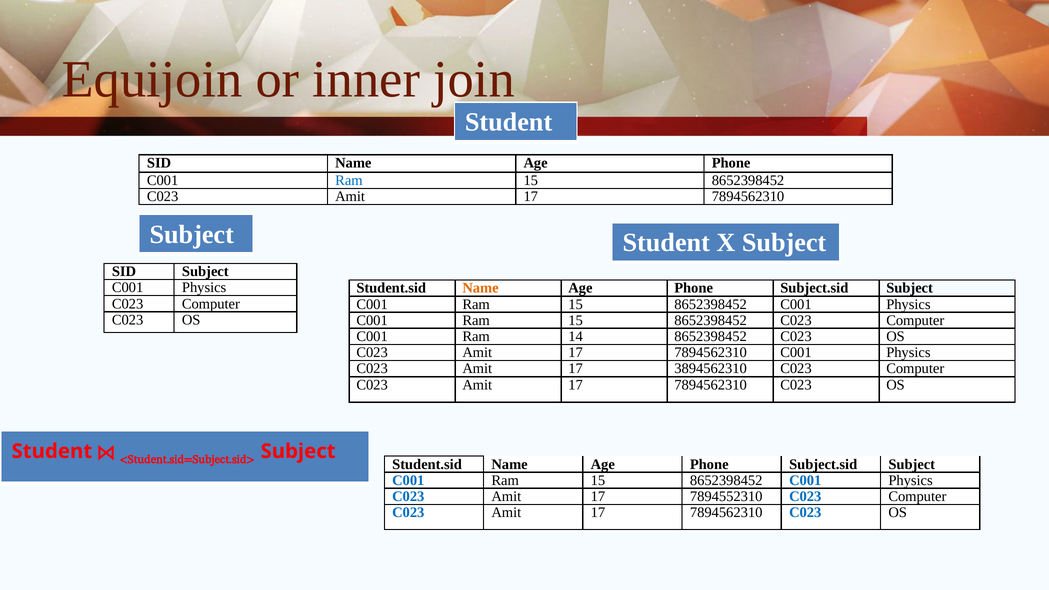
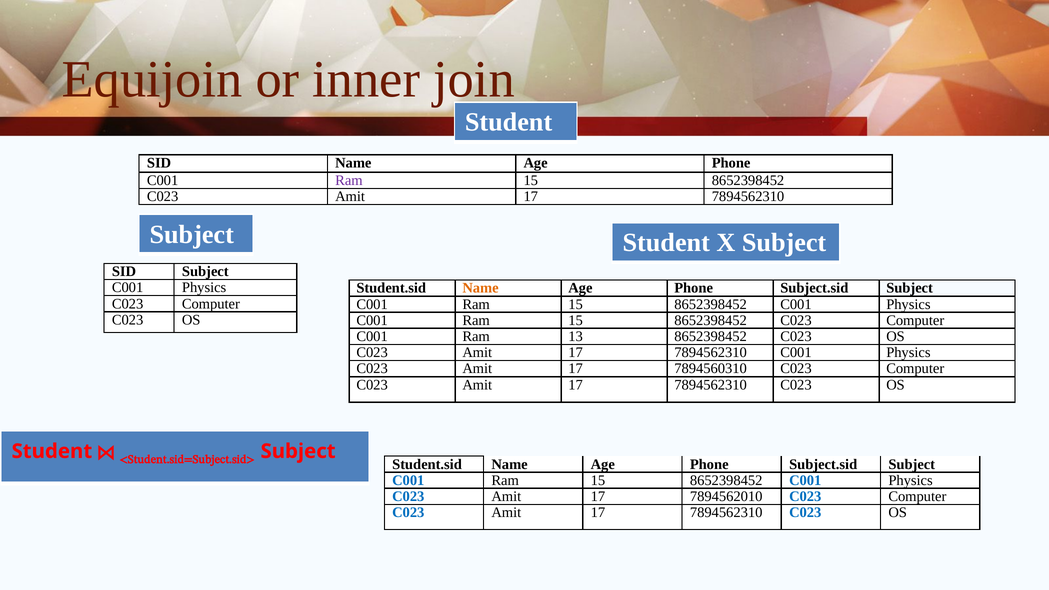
Ram colour: blue -> purple (349, 180)
14: 14 -> 13 (576, 337)
3894562310: 3894562310 -> 7894560310 (711, 369)
7894552310: 7894552310 -> 7894562010 (726, 496)
